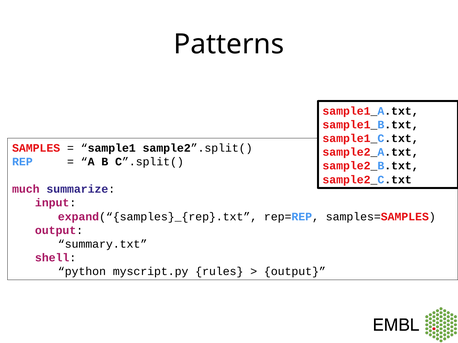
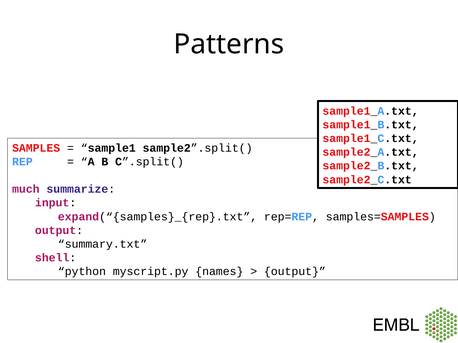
rules: rules -> names (219, 272)
